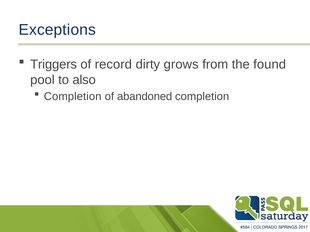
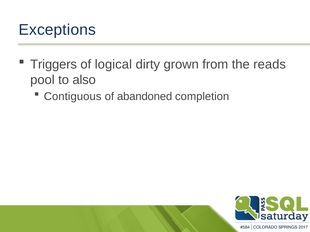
record: record -> logical (113, 64)
grows: grows -> grown (181, 64)
found: found -> reads (270, 64)
Completion: Completion -> Contiguous (73, 97)
